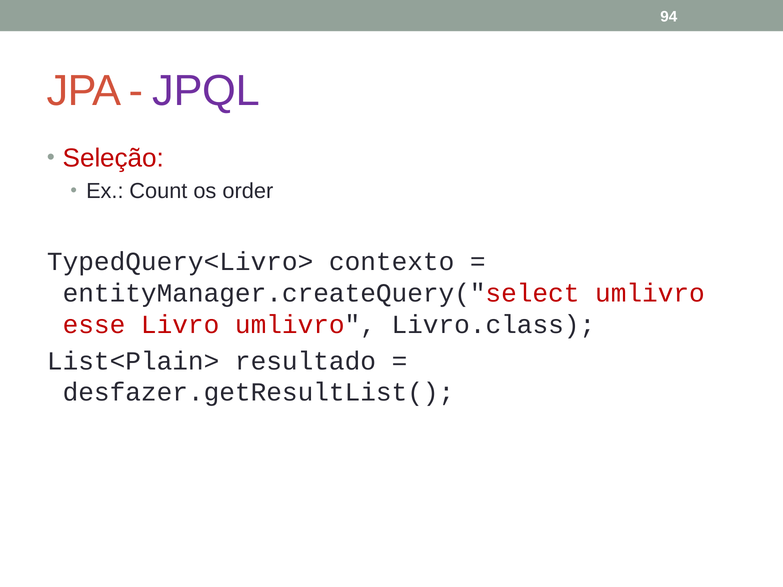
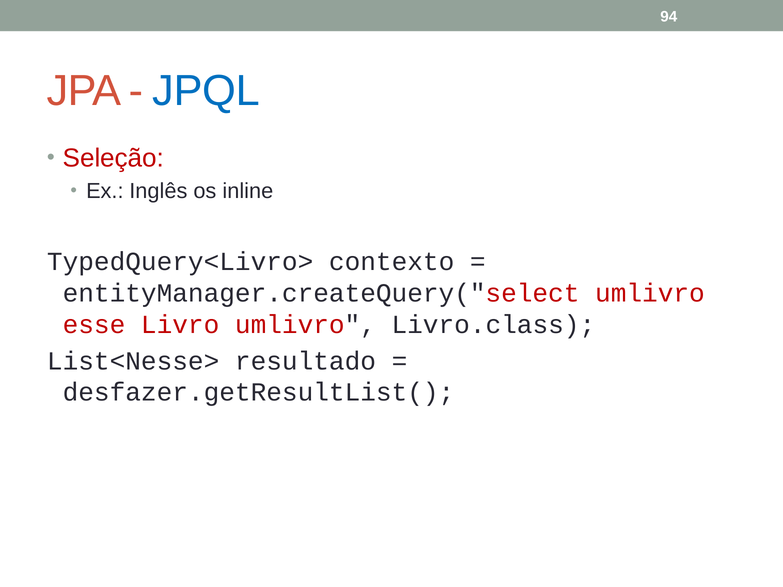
JPQL colour: purple -> blue (206, 91)
Count: Count -> Inglês (158, 191)
order: order -> inline (248, 191)
List<Plain>: List<Plain> -> List<Nesse> (133, 361)
